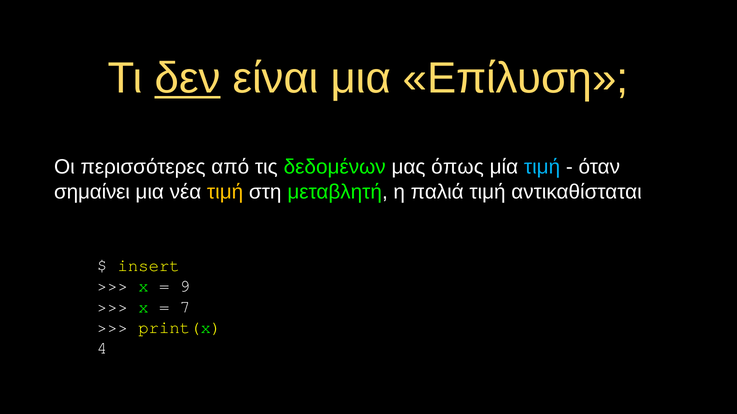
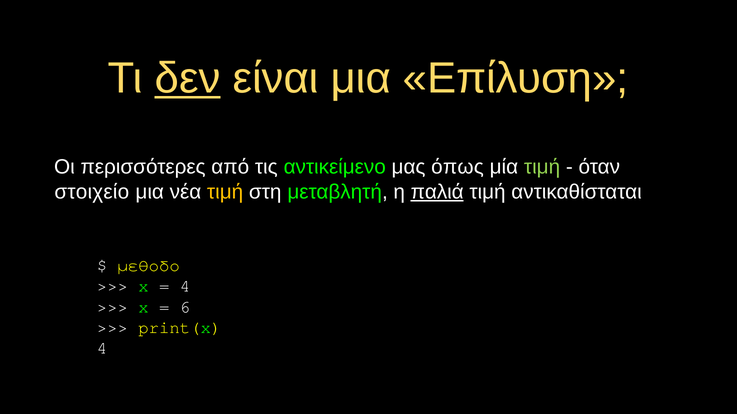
δεδομένων: δεδομένων -> αντικείμενο (335, 167)
τιμή colour: light blue -> light green (542, 167)
σημαίνει: σημαίνει -> στοιχείο (92, 192)
παλιά underline: none -> present (437, 192)
insert: insert -> μέθοδο (149, 266)
9: 9 -> 4 (185, 287)
7: 7 -> 6 (185, 307)
